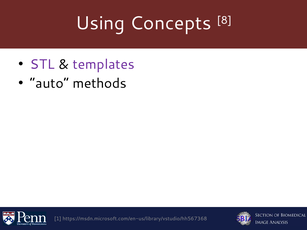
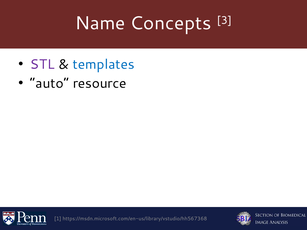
Using: Using -> Name (100, 23)
8: 8 -> 3 (224, 20)
templates colour: purple -> blue (104, 64)
methods: methods -> resource (100, 84)
